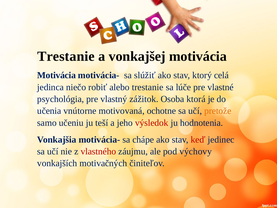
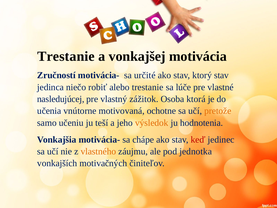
Motivácia: Motivácia -> Zručností (56, 75)
slúžiť: slúžiť -> určité (145, 75)
ktorý celá: celá -> stav (221, 75)
psychológia: psychológia -> nasledujúcej (61, 99)
výsledok colour: red -> orange (152, 123)
vlastného colour: red -> orange (98, 151)
výchovy: výchovy -> jednotka (196, 151)
